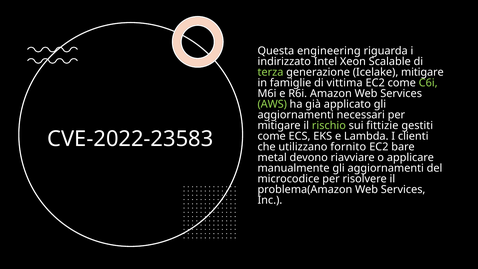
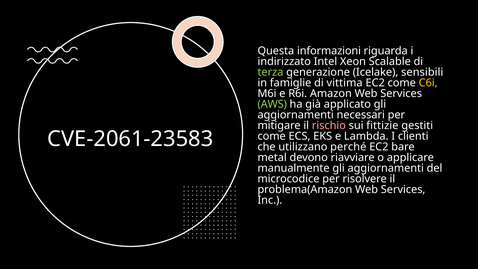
engineering: engineering -> informazioni (329, 51)
Icelake mitigare: mitigare -> sensibili (422, 72)
C6i colour: light green -> yellow (428, 83)
rischio colour: light green -> pink (329, 126)
CVE-2022-23583: CVE-2022-23583 -> CVE-2061-23583 (130, 139)
fornito: fornito -> perché (348, 147)
